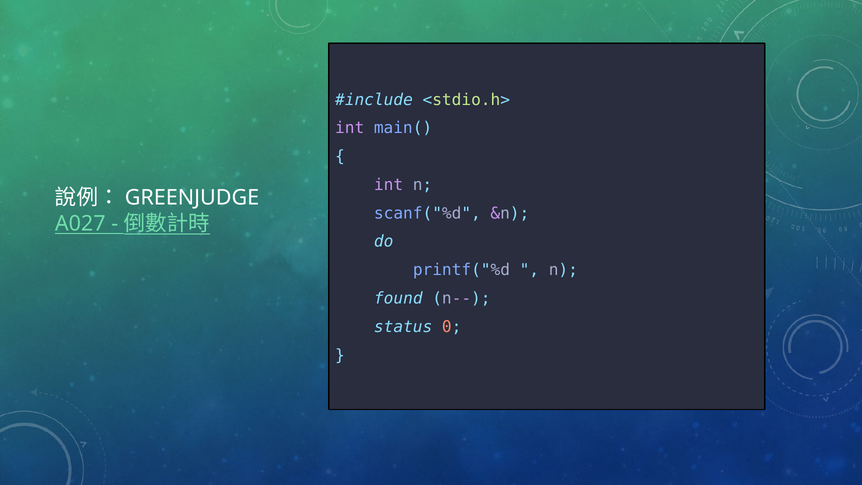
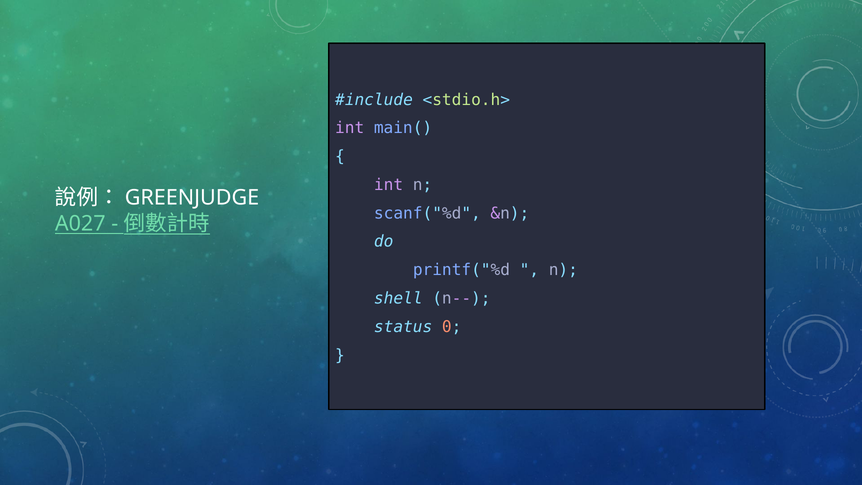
found: found -> shell (398, 298)
